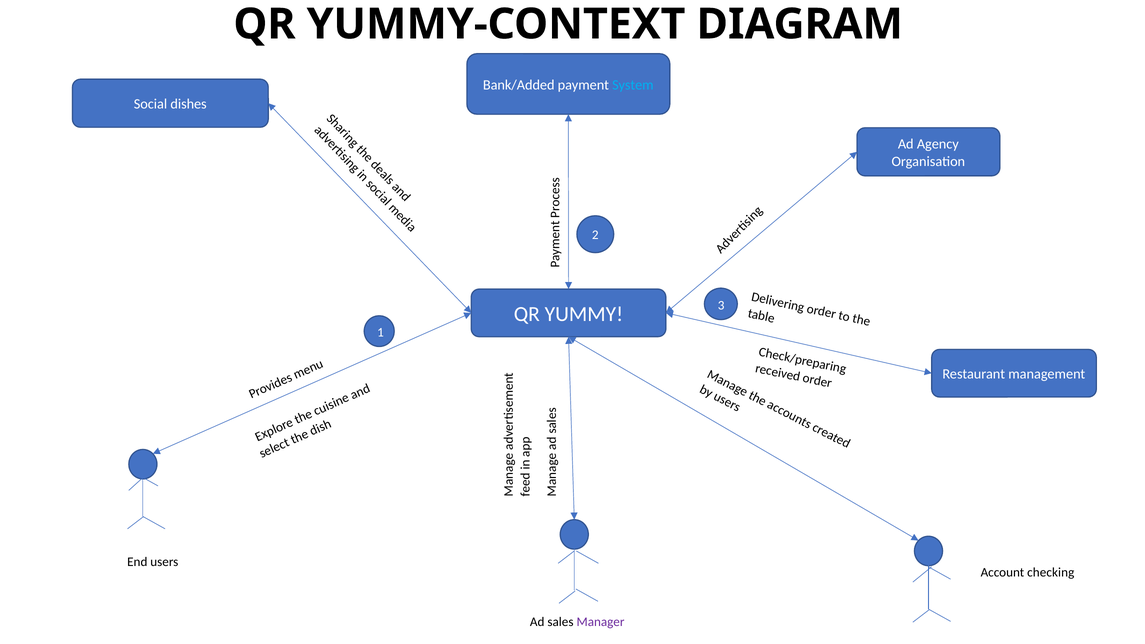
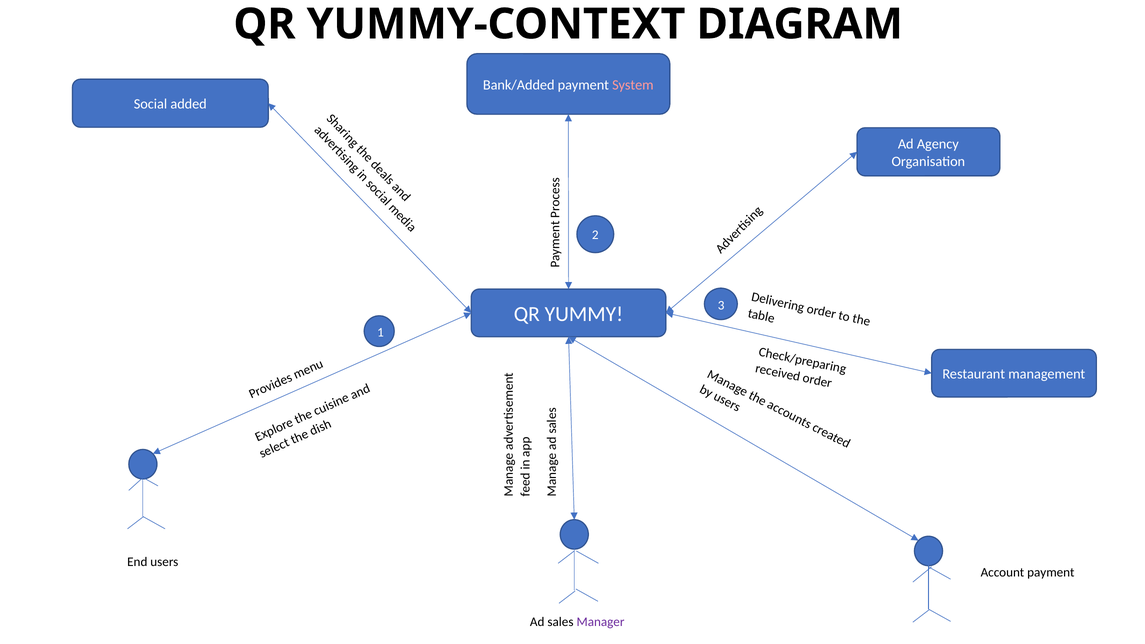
System colour: light blue -> pink (633, 85)
dishes: dishes -> added (189, 104)
Account checking: checking -> payment (1051, 572)
